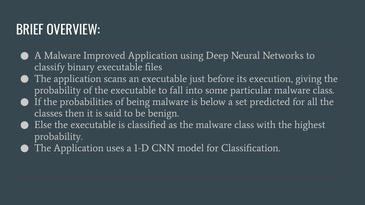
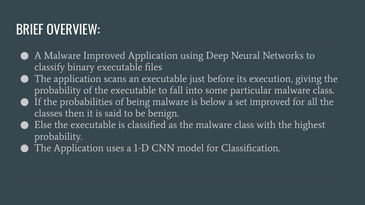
set predicted: predicted -> improved (270, 102)
